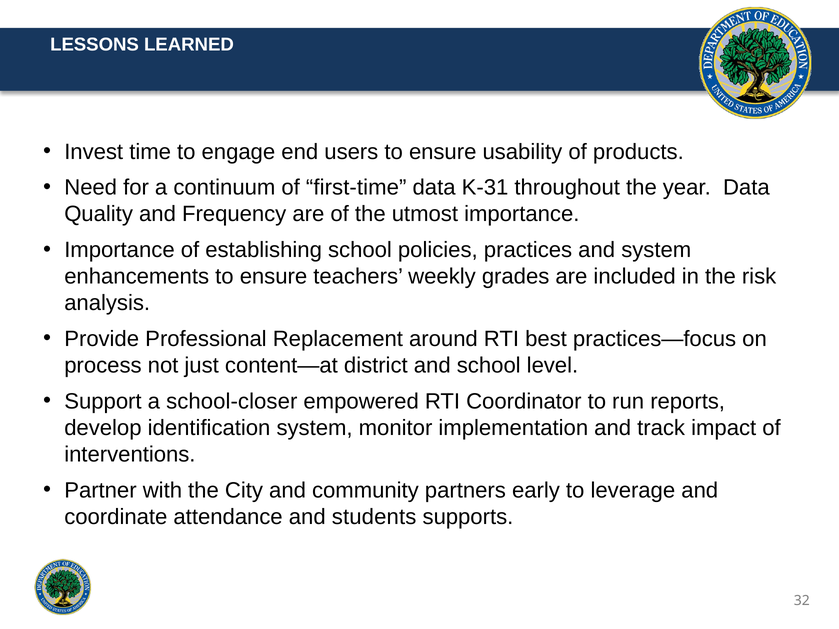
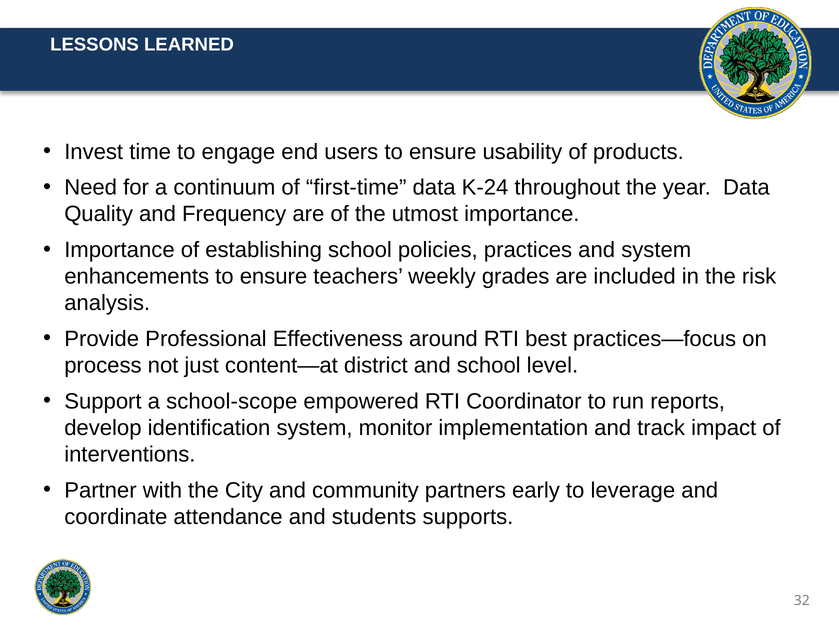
K-31: K-31 -> K-24 (485, 188)
Replacement: Replacement -> Effectiveness (338, 339)
school-closer: school-closer -> school-scope (232, 401)
